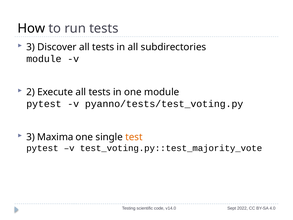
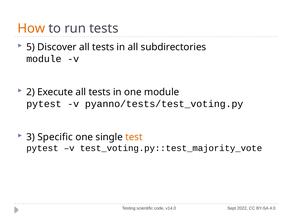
How colour: black -> orange (31, 28)
3: 3 -> 5 (31, 47)
Maxima: Maxima -> Specific (55, 137)
